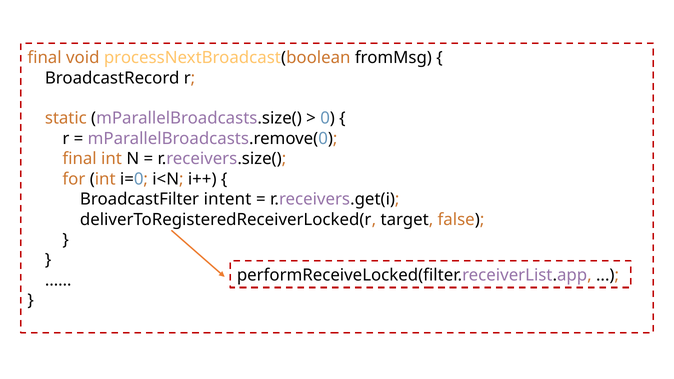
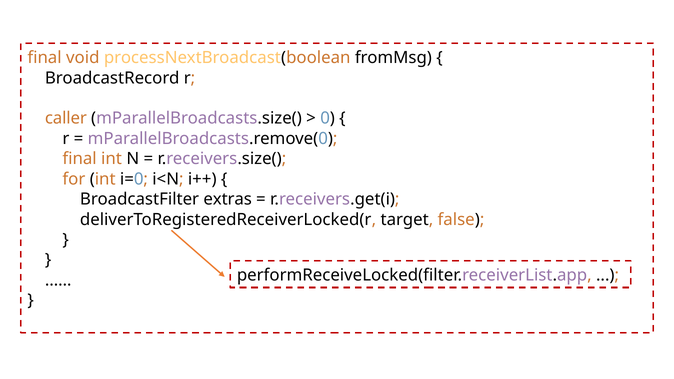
static: static -> caller (66, 118)
intent: intent -> extras (228, 199)
